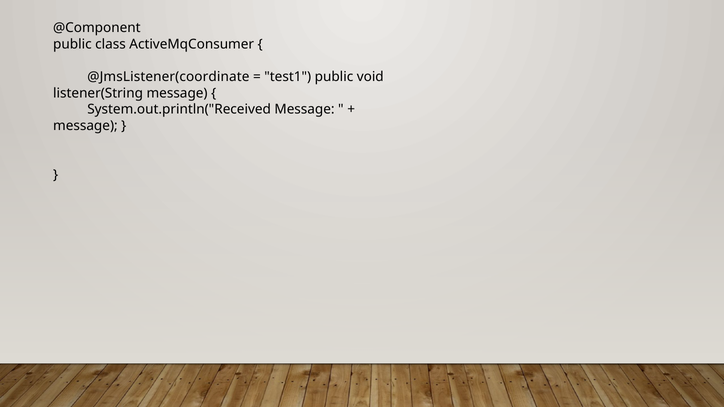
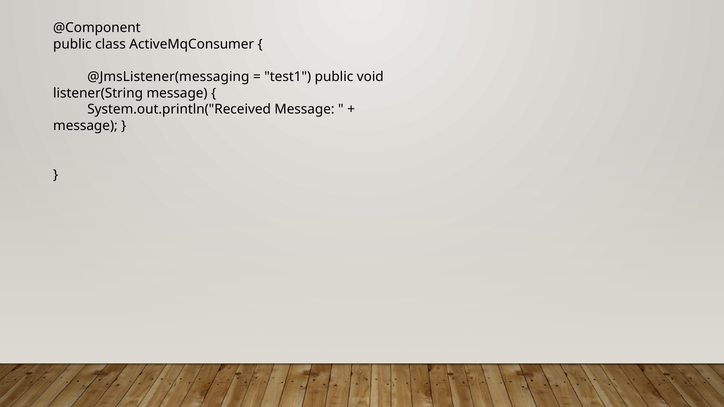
@JmsListener(coordinate: @JmsListener(coordinate -> @JmsListener(messaging (168, 77)
